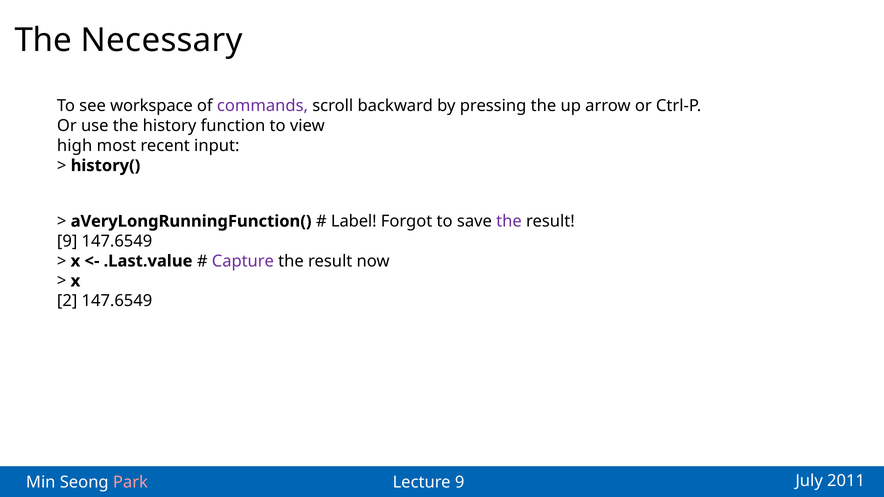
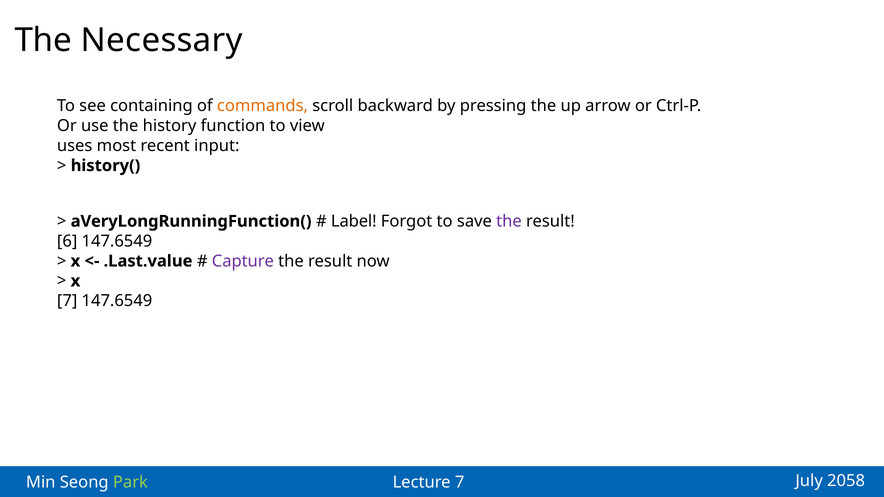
workspace: workspace -> containing (151, 106)
commands colour: purple -> orange (262, 106)
high: high -> uses (75, 146)
9: 9 -> 6 (67, 241)
2: 2 -> 7 (67, 301)
Park colour: pink -> light green (130, 483)
Lecture 9: 9 -> 7 (460, 483)
2011: 2011 -> 2058 (846, 481)
